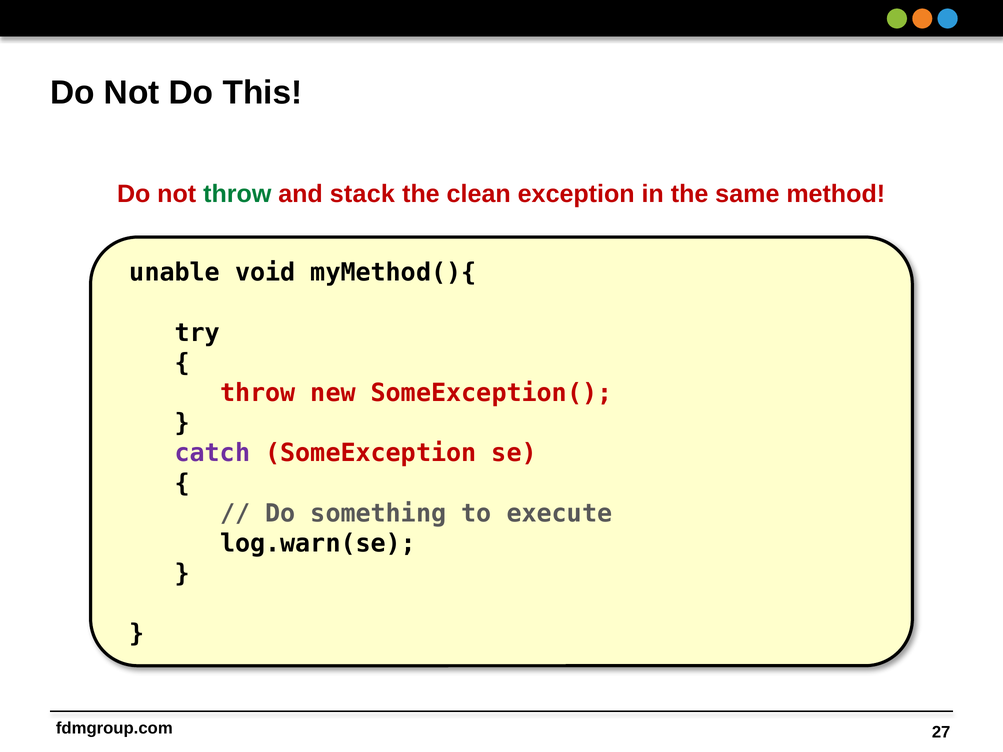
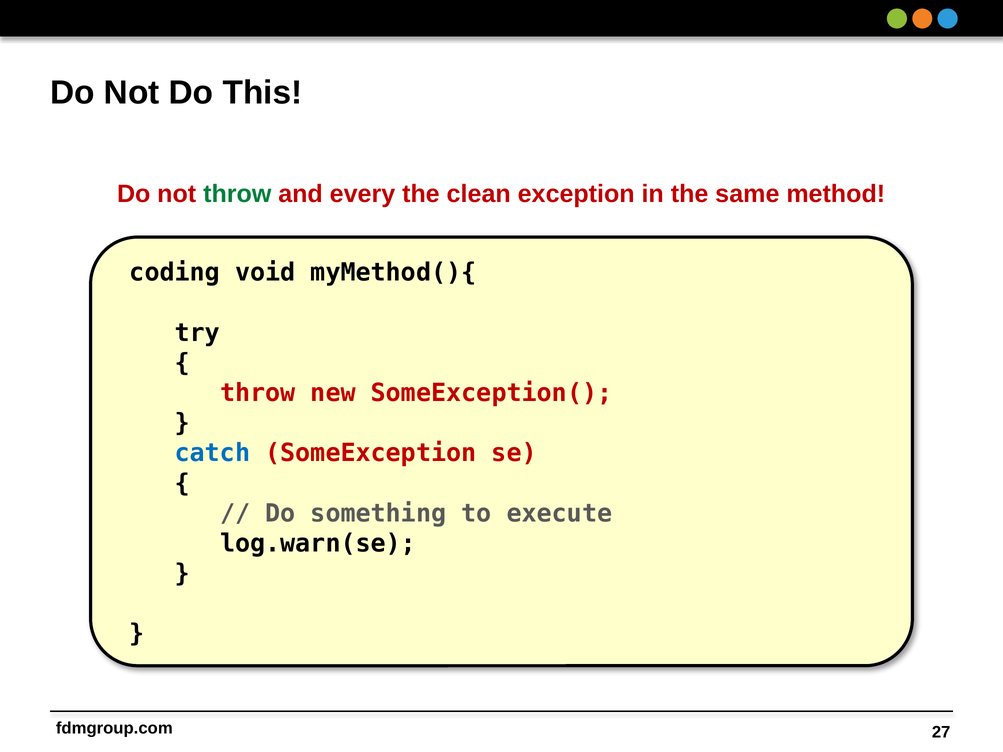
stack: stack -> every (362, 194)
unable: unable -> coding (175, 273)
catch colour: purple -> blue (212, 453)
